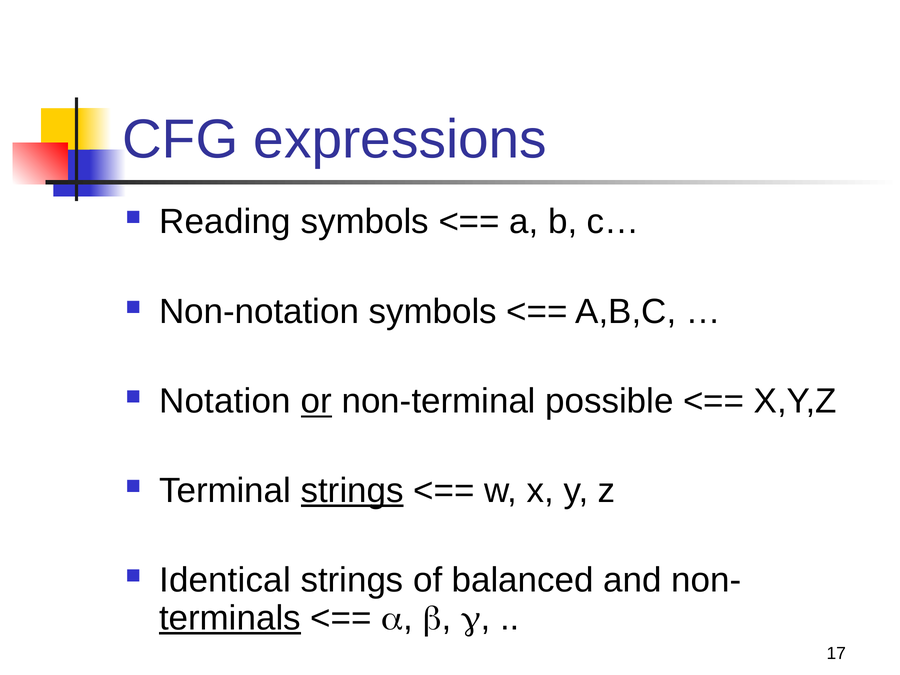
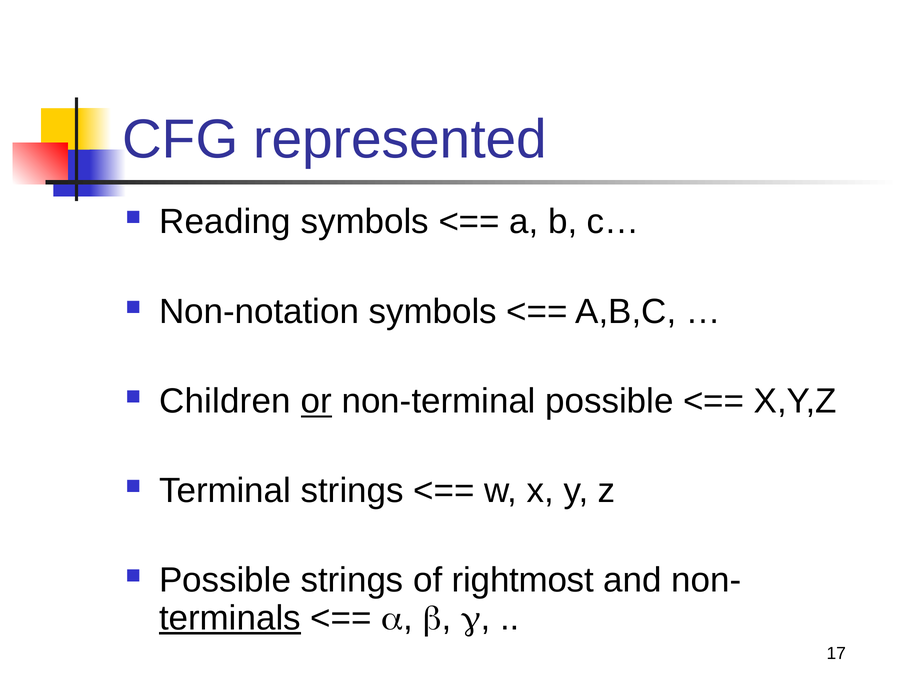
expressions: expressions -> represented (400, 140)
Notation: Notation -> Children (225, 401)
strings underline: present -> none (352, 491)
Identical: Identical -> Possible (225, 580)
balanced: balanced -> rightmost (523, 580)
